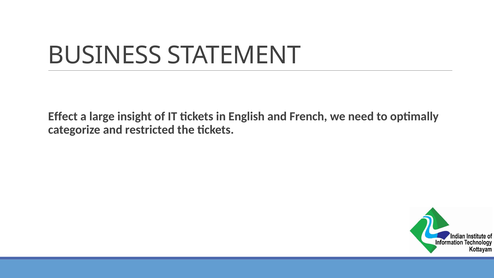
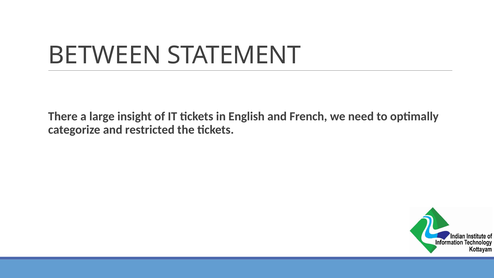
BUSINESS: BUSINESS -> BETWEEN (105, 55)
Effect: Effect -> There (63, 116)
